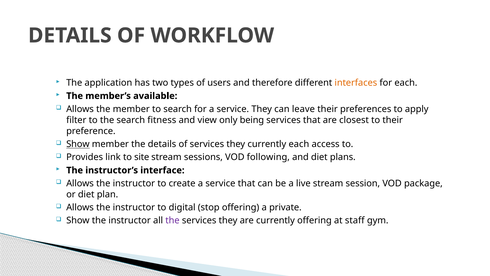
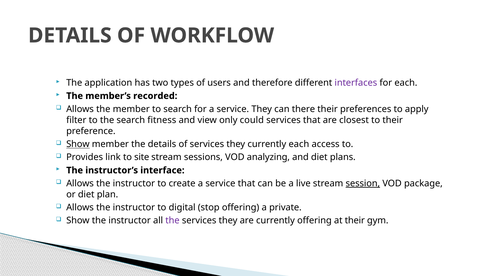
interfaces colour: orange -> purple (356, 83)
available: available -> recorded (155, 96)
leave: leave -> there (303, 109)
being: being -> could (252, 120)
following: following -> analyzing (268, 157)
session underline: none -> present (363, 183)
at staff: staff -> their (355, 220)
